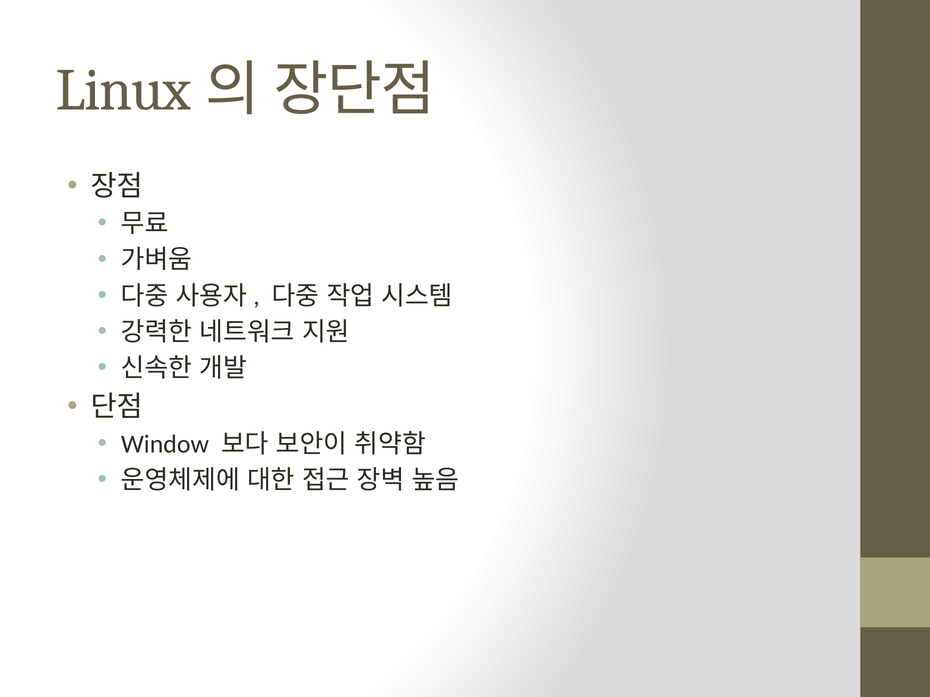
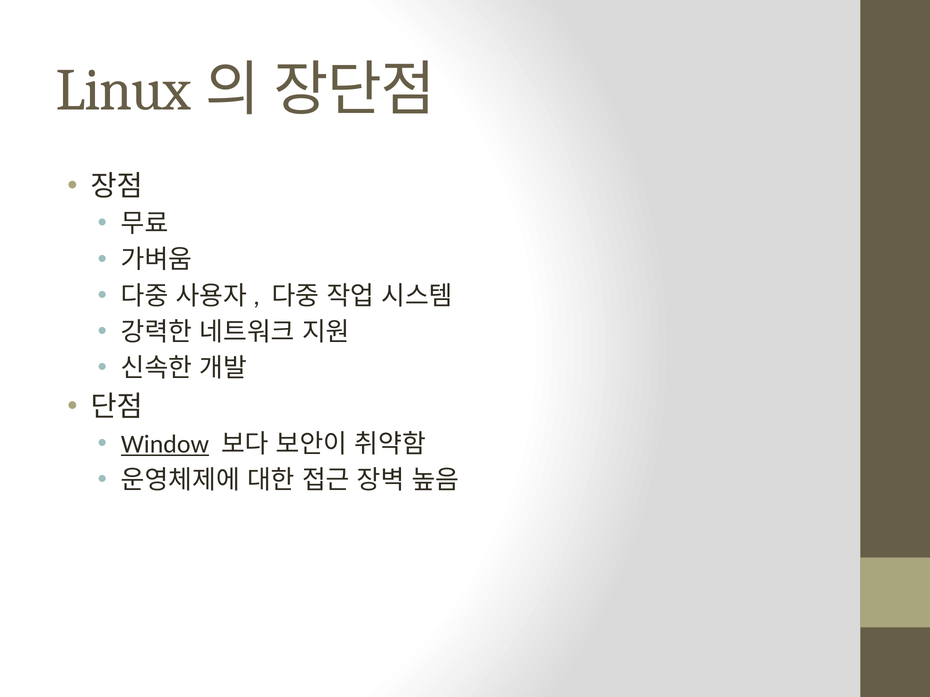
Window underline: none -> present (165, 445)
